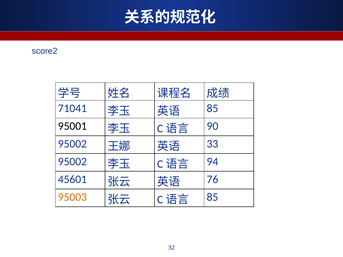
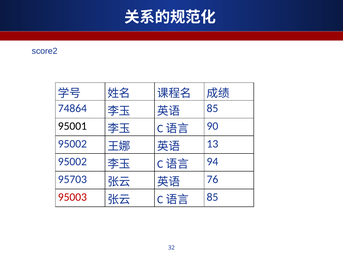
71041: 71041 -> 74864 (72, 109)
33: 33 -> 13 (212, 144)
45601: 45601 -> 95703 (72, 179)
95003 colour: orange -> red (72, 197)
